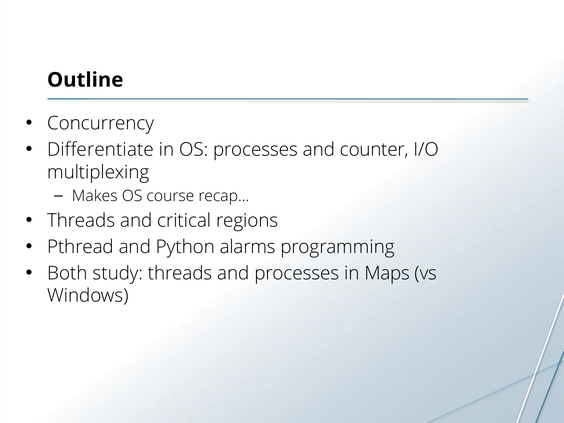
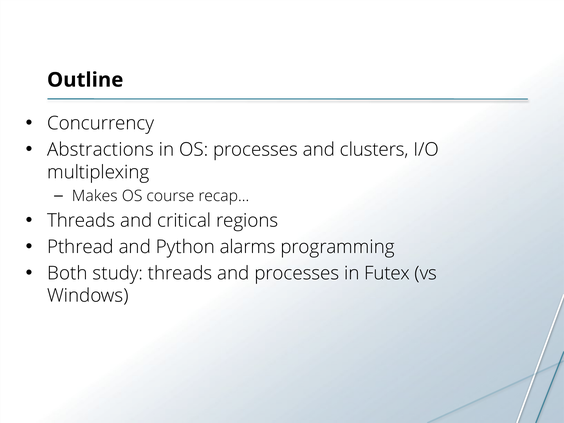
Differentiate: Differentiate -> Abstractions (101, 150)
counter: counter -> clusters (374, 150)
Maps: Maps -> Futex (387, 273)
